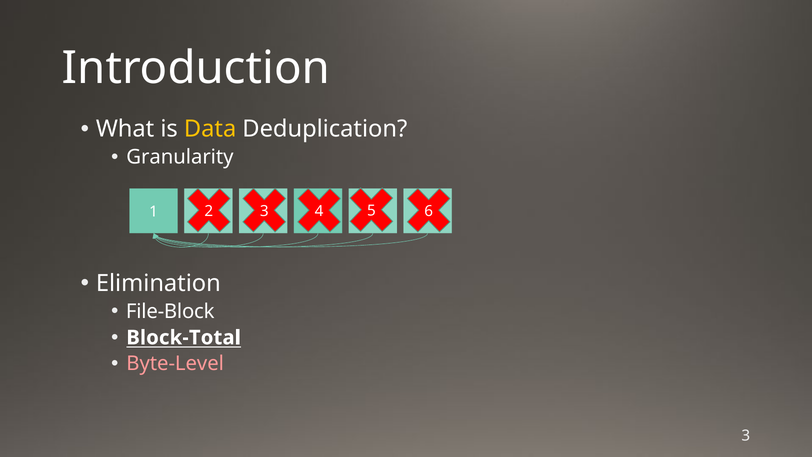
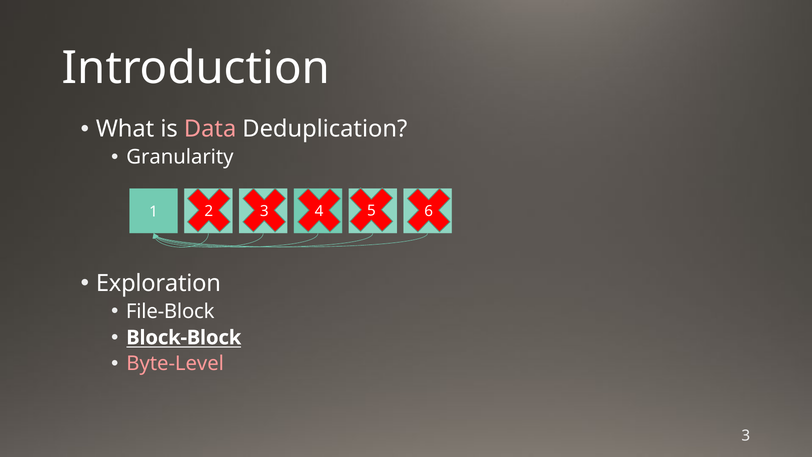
Data colour: yellow -> pink (210, 129)
Elimination: Elimination -> Exploration (158, 283)
Block-Total: Block-Total -> Block-Block (184, 337)
